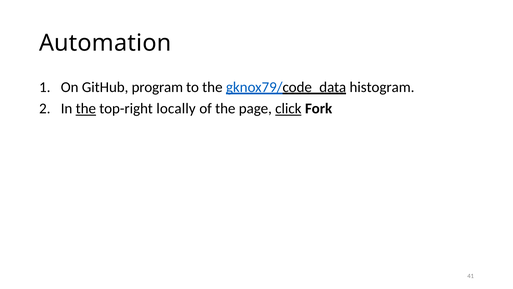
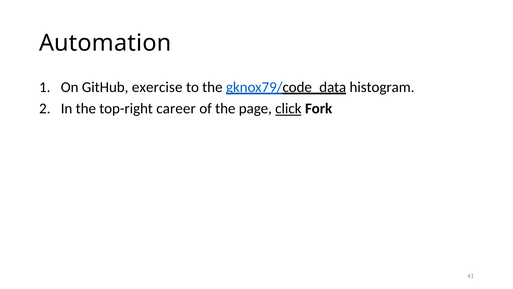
program: program -> exercise (157, 87)
the underline: present -> none (86, 109)
locally: locally -> career (176, 109)
